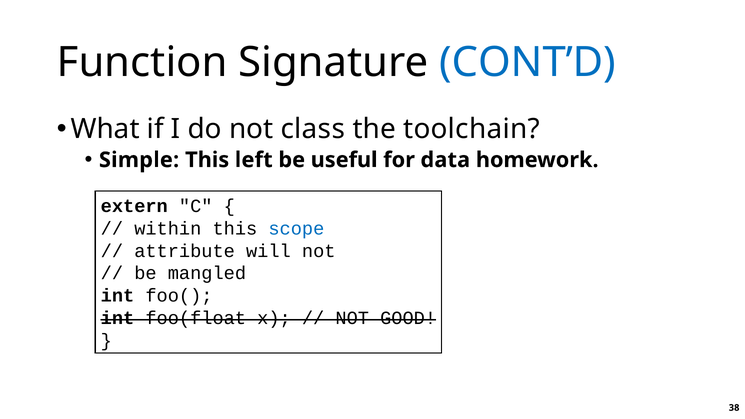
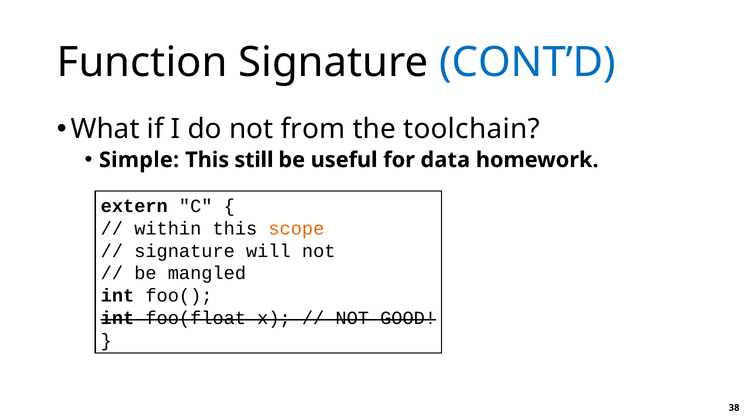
class: class -> from (313, 129)
left: left -> still (254, 160)
scope colour: blue -> orange (296, 229)
attribute: attribute -> signature (185, 251)
